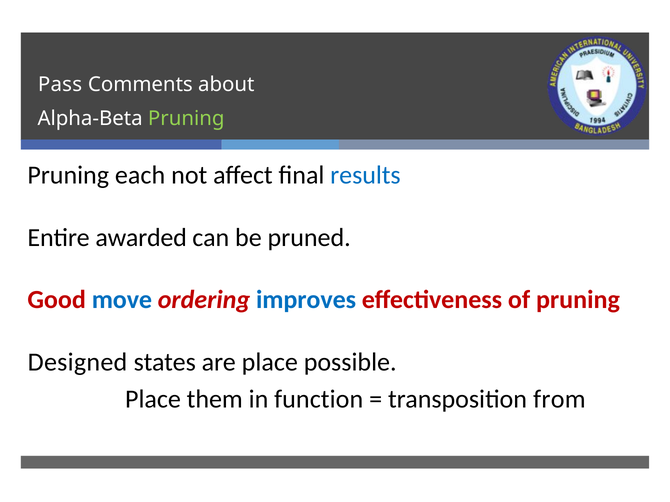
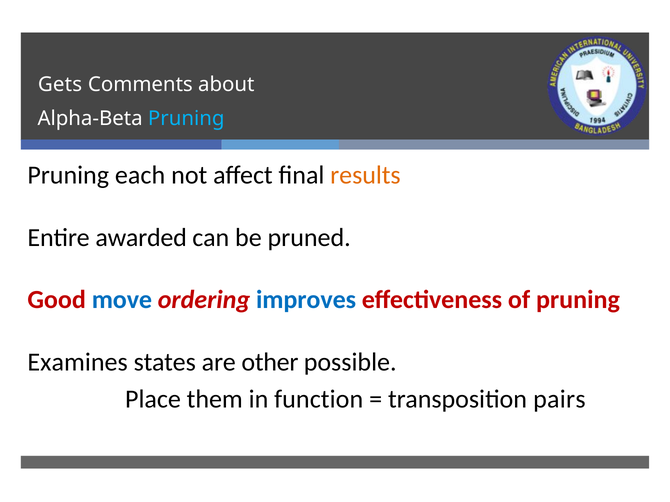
Pass: Pass -> Gets (60, 85)
Pruning colour: light green -> light blue (186, 119)
results colour: blue -> orange (365, 175)
Designed: Designed -> Examines (78, 363)
are place: place -> other (270, 363)
from: from -> pairs (559, 399)
